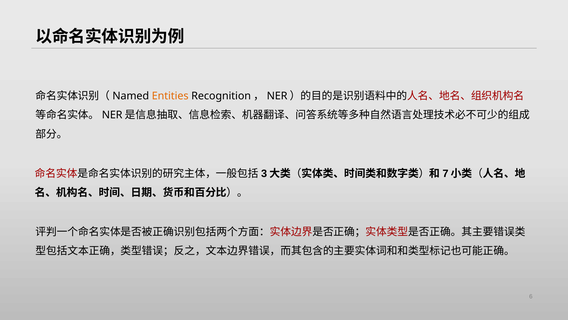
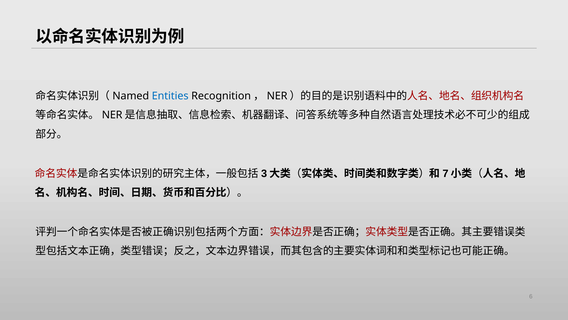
Entities colour: orange -> blue (170, 96)
